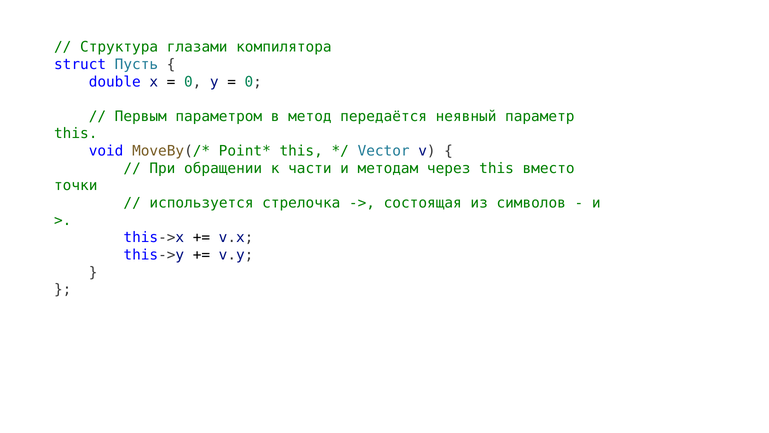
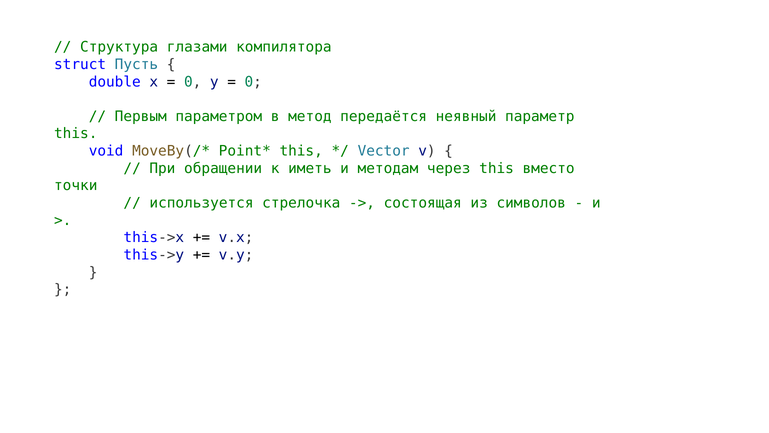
части: части -> иметь (310, 168)
